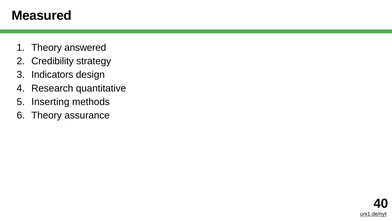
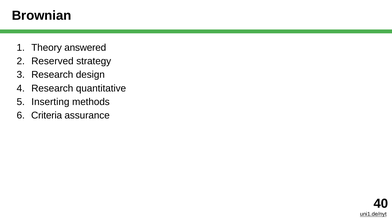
Measured: Measured -> Brownian (42, 16)
Credibility: Credibility -> Reserved (52, 61)
Indicators: Indicators -> Research (52, 75)
Theory: Theory -> Criteria (47, 115)
